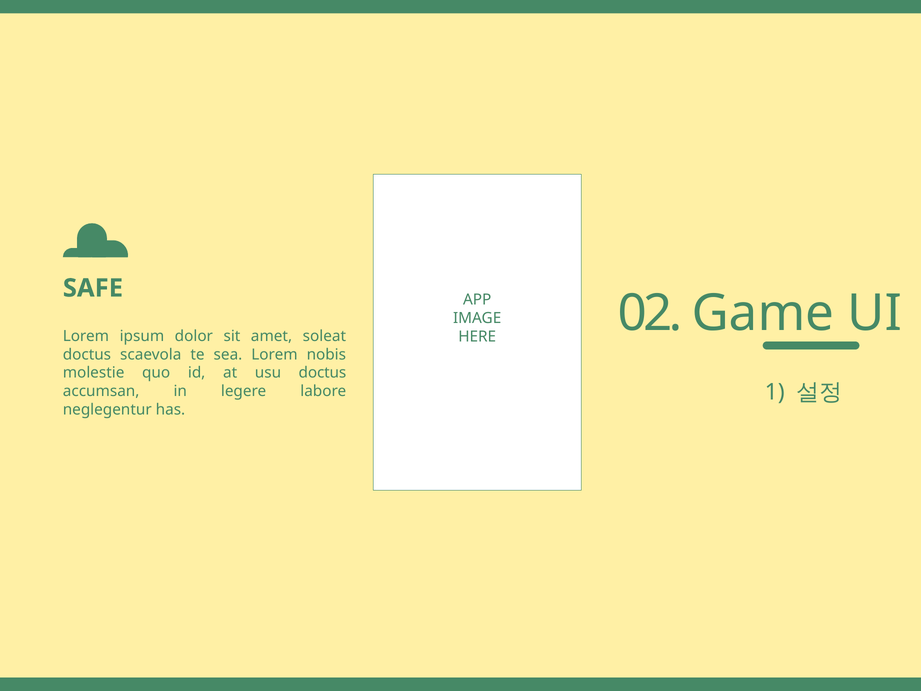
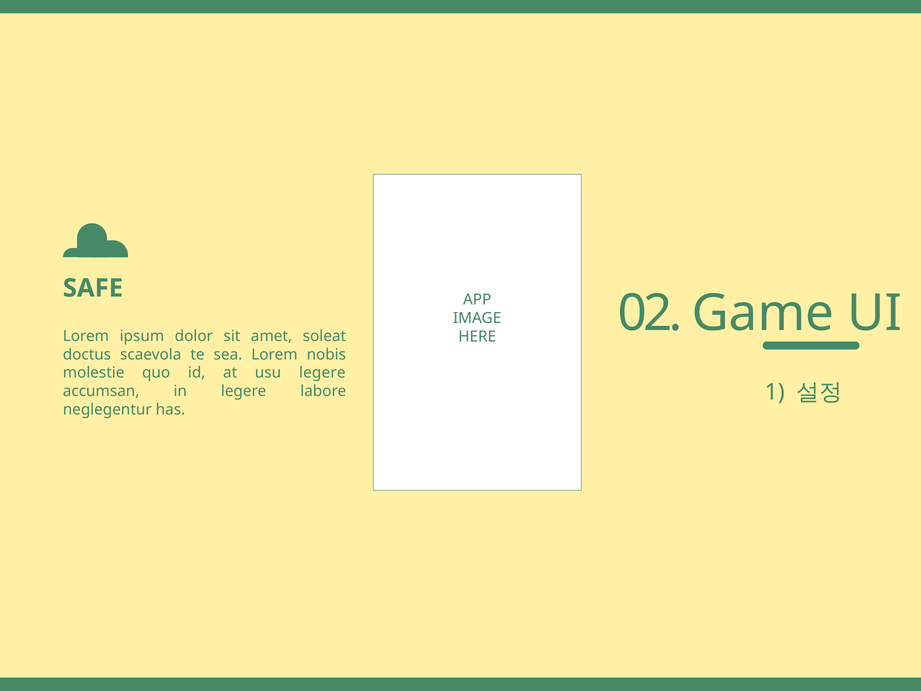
usu doctus: doctus -> legere (322, 373)
